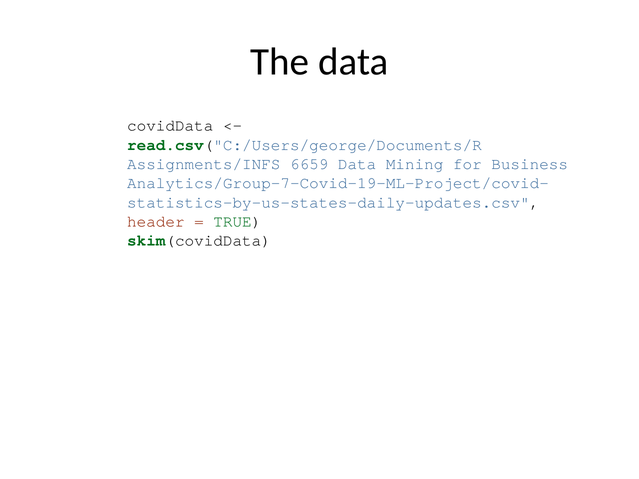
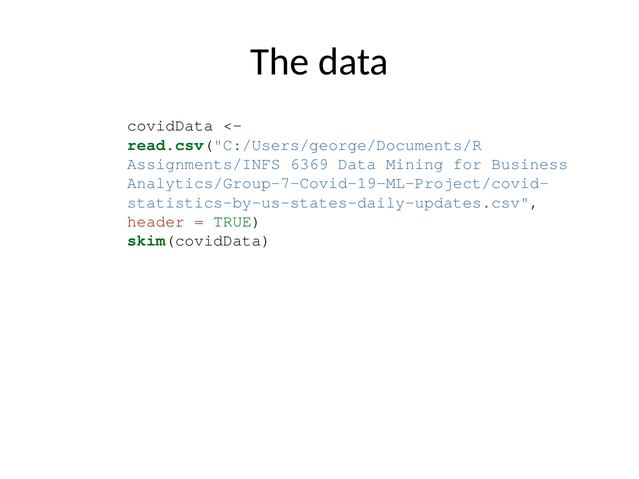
6659: 6659 -> 6369 (309, 164)
